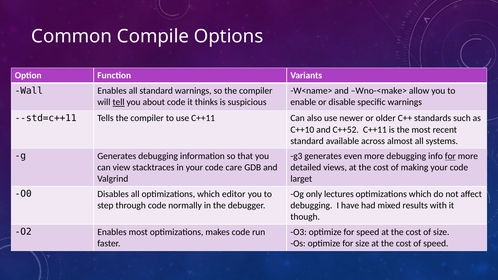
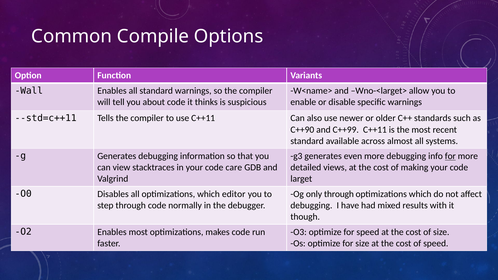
Wno-<make>: Wno-<make> -> Wno-<larget> (379, 91)
tell underline: present -> none (119, 102)
C++10: C++10 -> C++90 (302, 130)
C++52: C++52 -> C++99 (346, 130)
only lectures: lectures -> through (339, 194)
